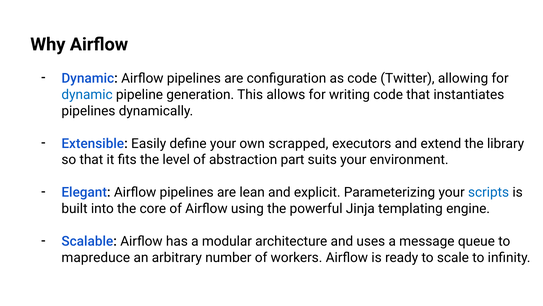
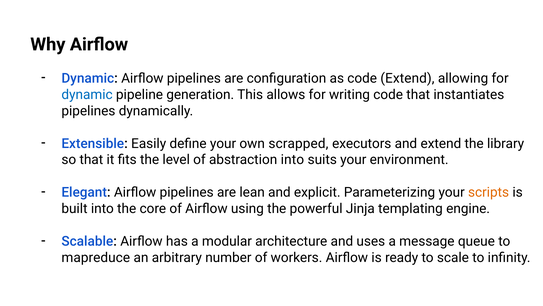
code Twitter: Twitter -> Extend (407, 78)
abstraction part: part -> into (292, 160)
scripts colour: blue -> orange (489, 192)
